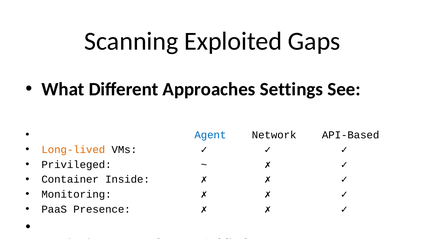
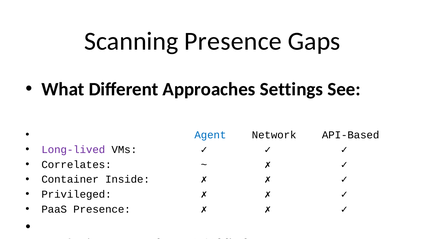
Scanning Exploited: Exploited -> Presence (233, 41)
Long-lived colour: orange -> purple (73, 150)
Privileged: Privileged -> Correlates (77, 165)
Monitoring: Monitoring -> Privileged (77, 194)
